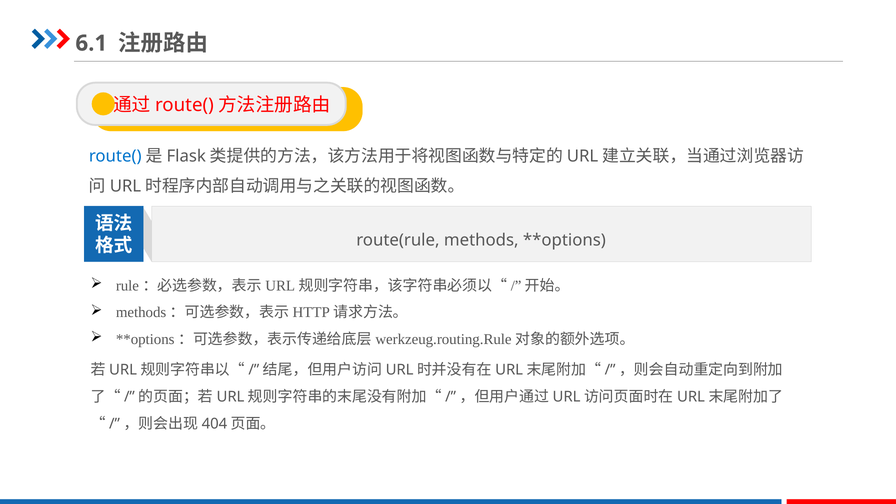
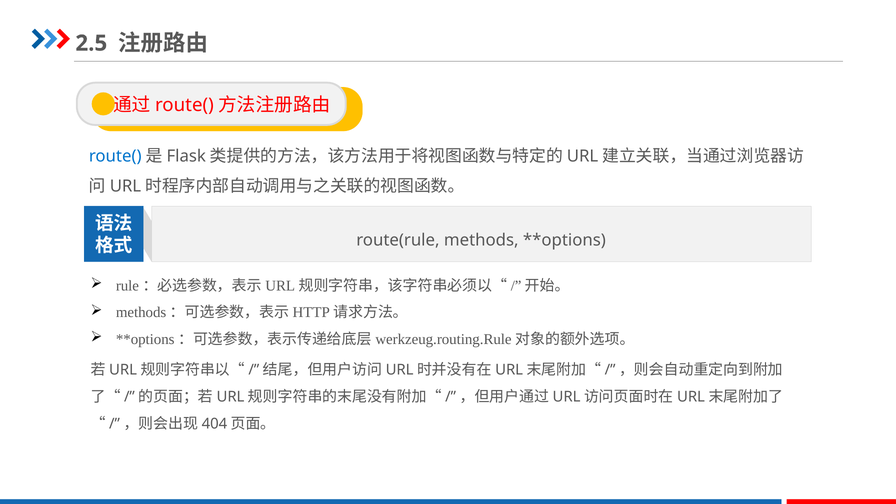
6.1: 6.1 -> 2.5 (91, 43)
